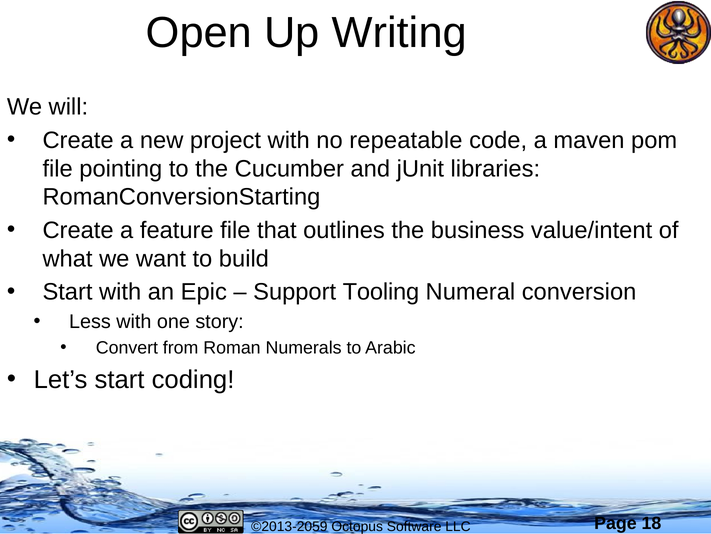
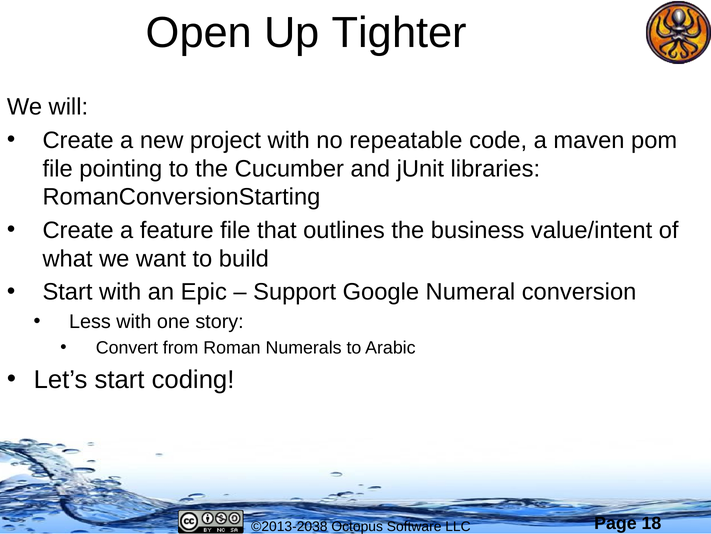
Writing: Writing -> Tighter (399, 33)
Tooling: Tooling -> Google (381, 292)
©2013-2059: ©2013-2059 -> ©2013-2038 (289, 526)
